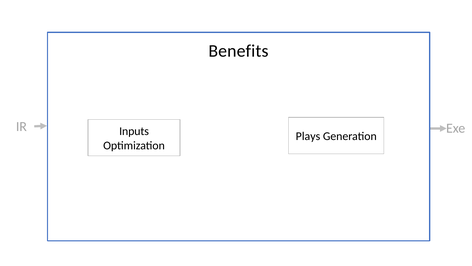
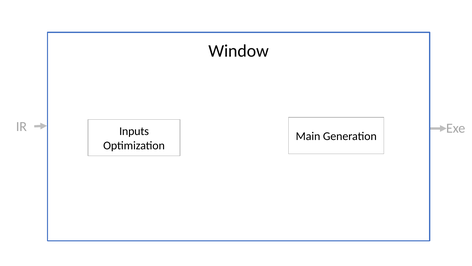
Benefits: Benefits -> Window (239, 51)
Plays: Plays -> Main (308, 136)
